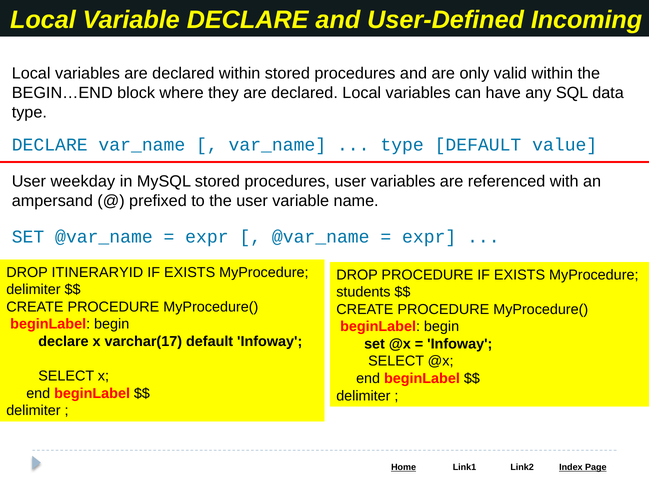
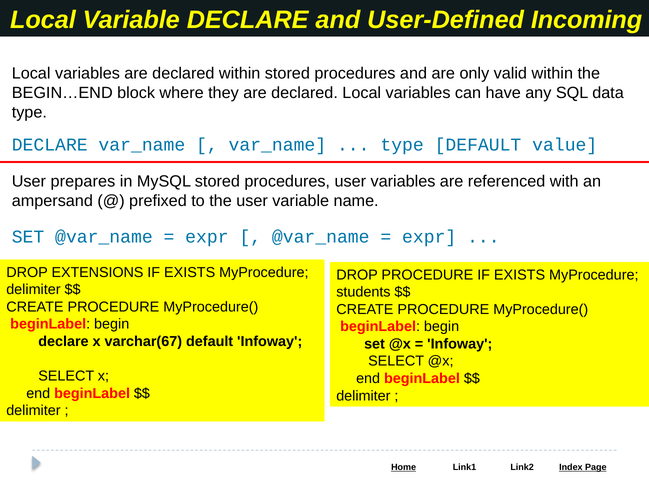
weekday: weekday -> prepares (83, 182)
ITINERARYID: ITINERARYID -> EXTENSIONS (97, 273)
varchar(17: varchar(17 -> varchar(67 (143, 342)
